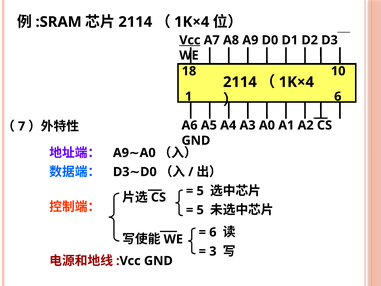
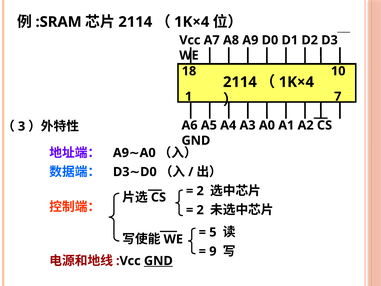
Vcc underline: present -> none (190, 40)
1 6: 6 -> 7 (338, 96)
7: 7 -> 3 (22, 126)
5: 5 -> 2 (200, 191)
5: 5 -> 2 (200, 210)
6: 6 -> 5 (213, 232)
3: 3 -> 9 (213, 251)
GND underline: none -> present (158, 261)
